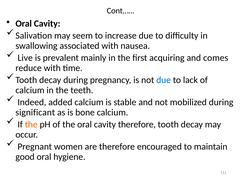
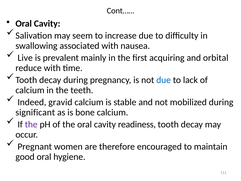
comes: comes -> orbital (216, 58)
added: added -> gravid (60, 102)
the colour: orange -> purple (31, 124)
cavity therefore: therefore -> readiness (137, 124)
